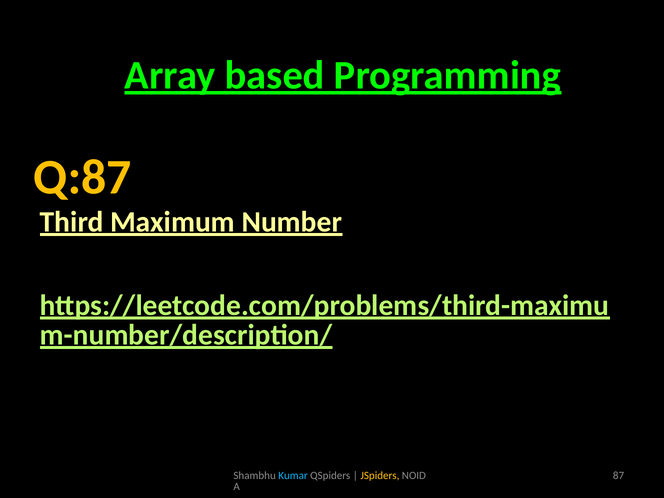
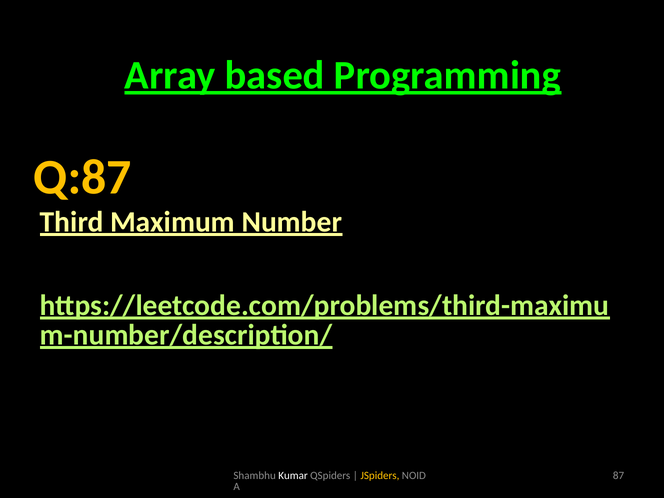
Kumar colour: light blue -> white (293, 475)
